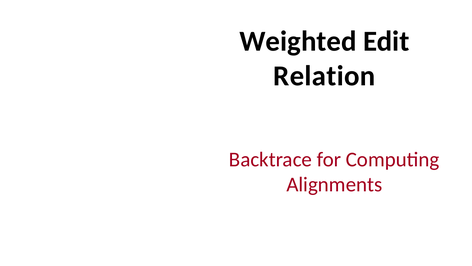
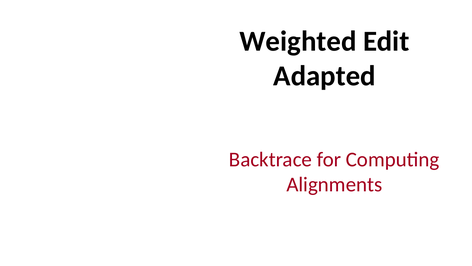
Relation: Relation -> Adapted (324, 76)
